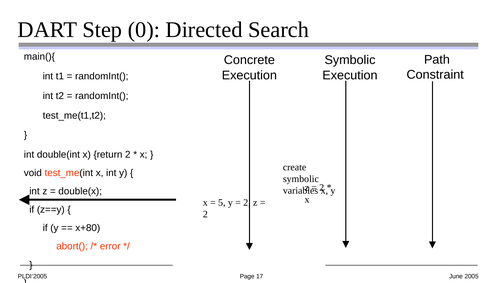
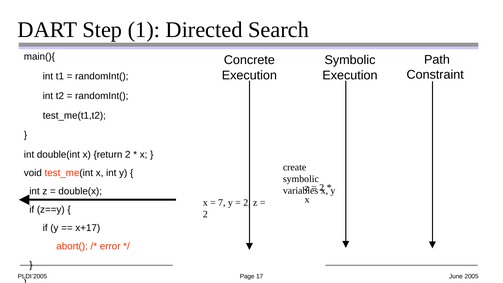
0: 0 -> 1 (144, 30)
5: 5 -> 7 (222, 203)
x+80: x+80 -> x+17 (88, 228)
